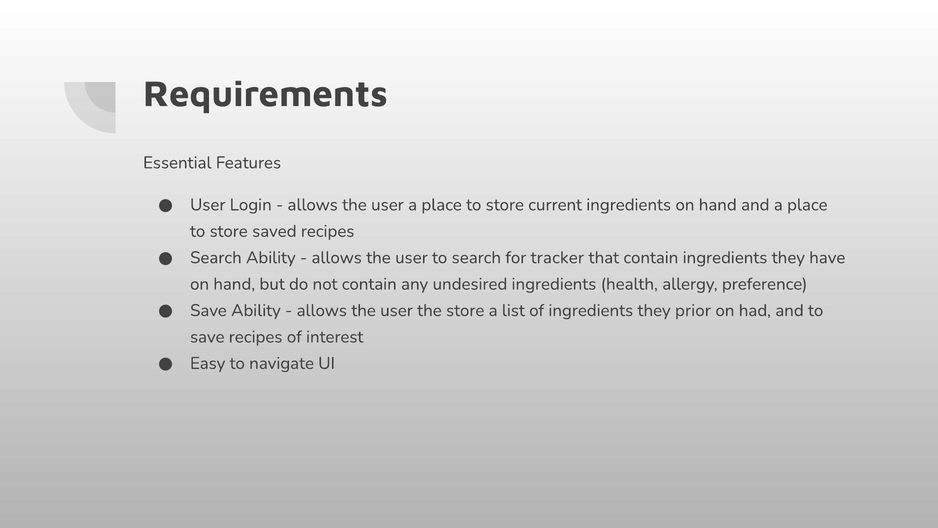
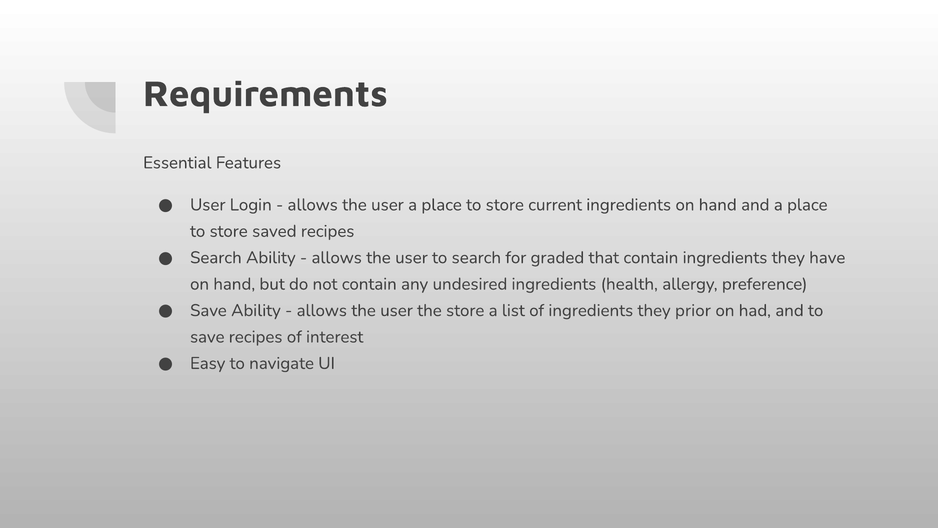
tracker: tracker -> graded (557, 257)
